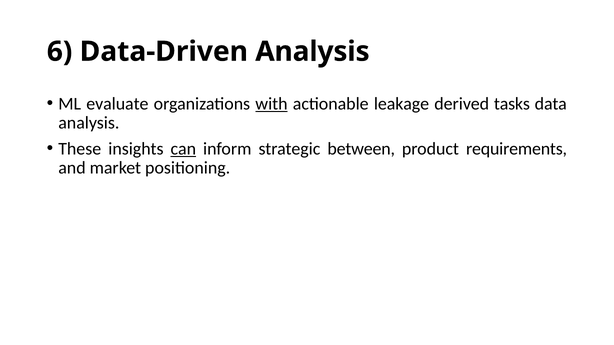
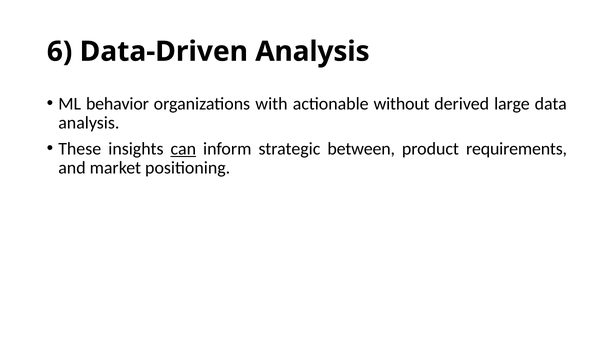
evaluate: evaluate -> behavior (117, 104)
with underline: present -> none (271, 104)
leakage: leakage -> without (402, 104)
tasks: tasks -> large (512, 104)
